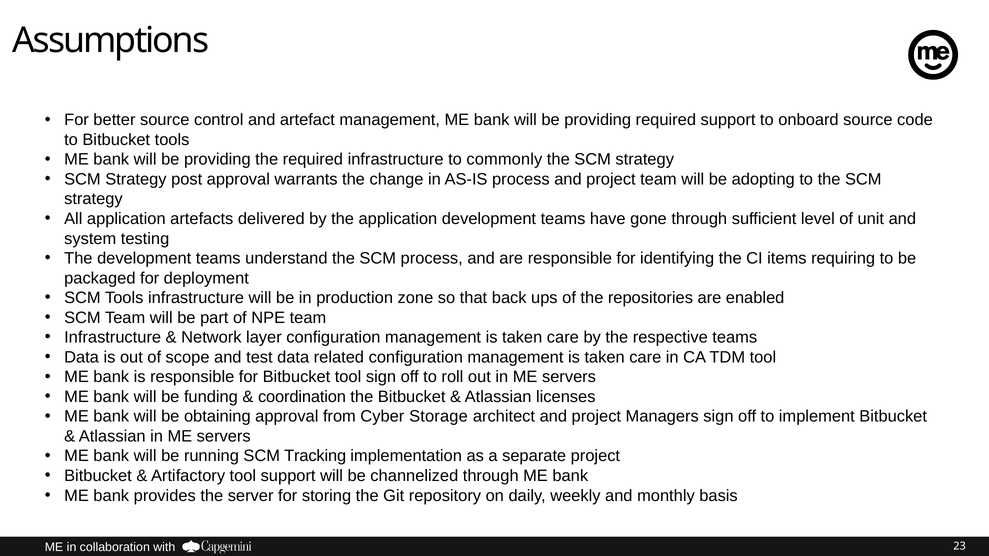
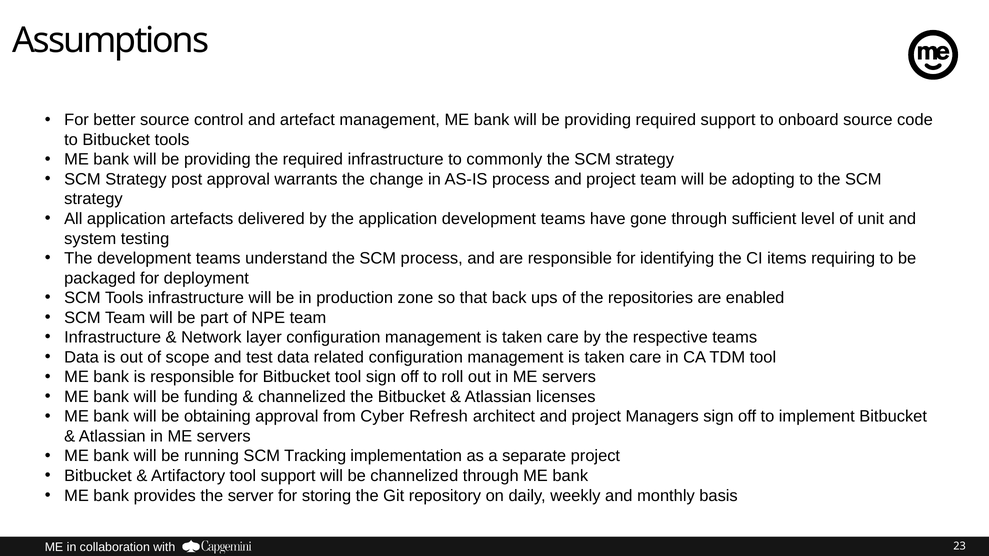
coordination: coordination -> channelized (302, 397)
Storage: Storage -> Refresh (438, 417)
